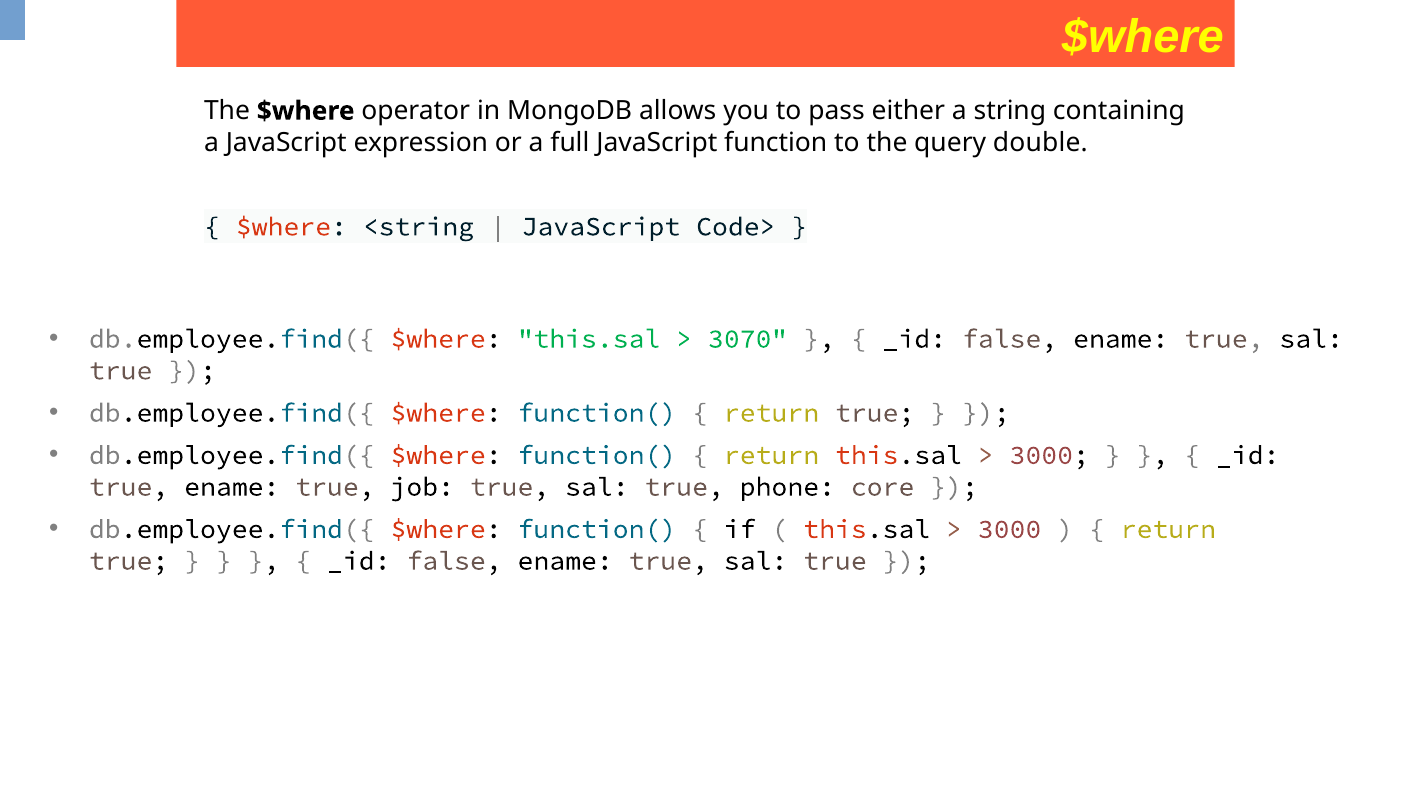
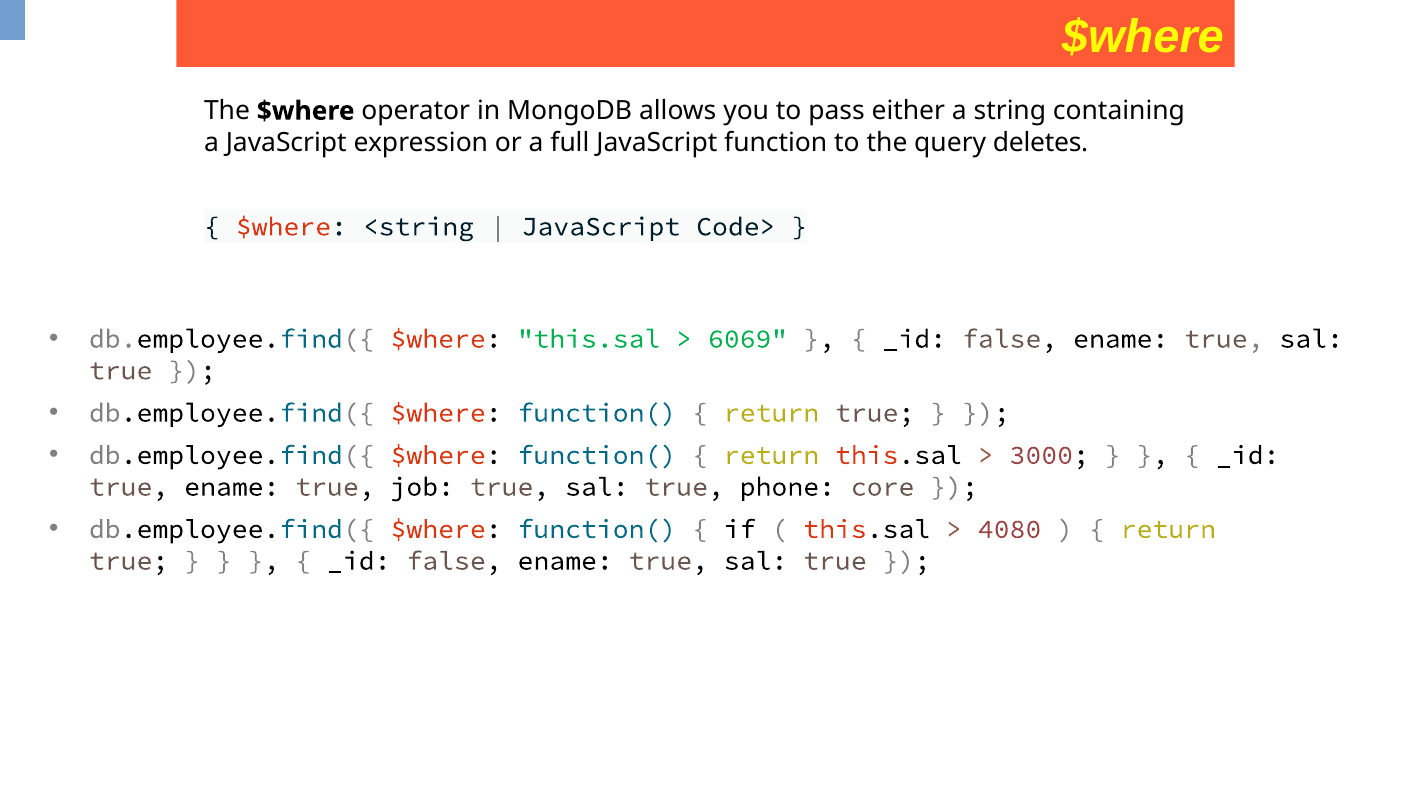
double: double -> deletes (1041, 143)
3070: 3070 -> 6069 (748, 339)
3000: 3000 -> 4080 (1010, 530)
